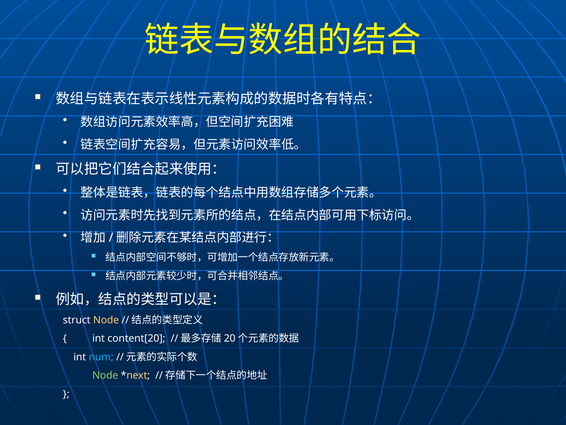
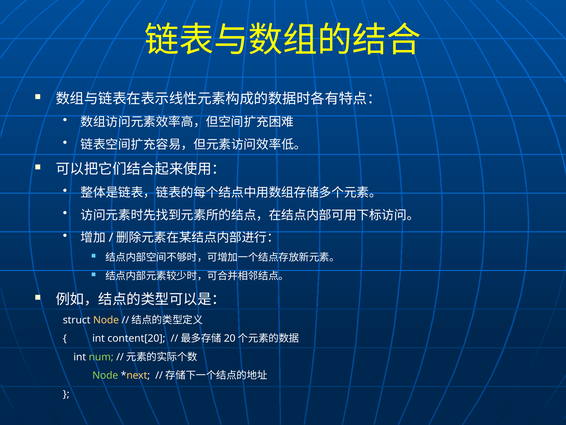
num colour: light blue -> light green (101, 357)
